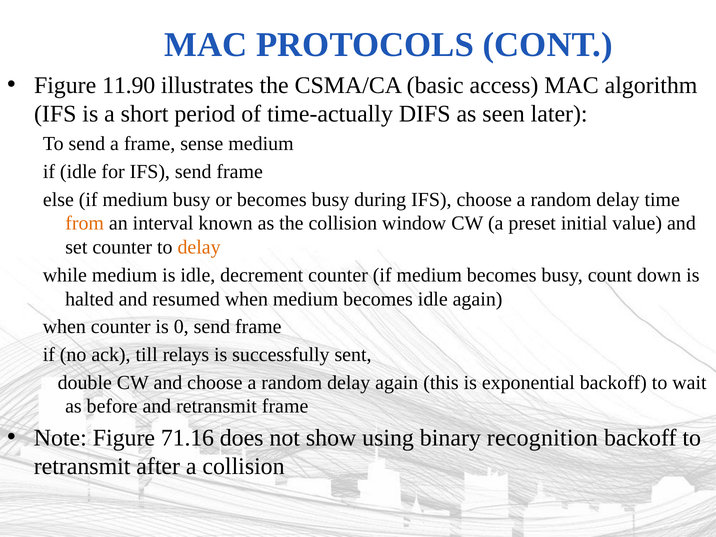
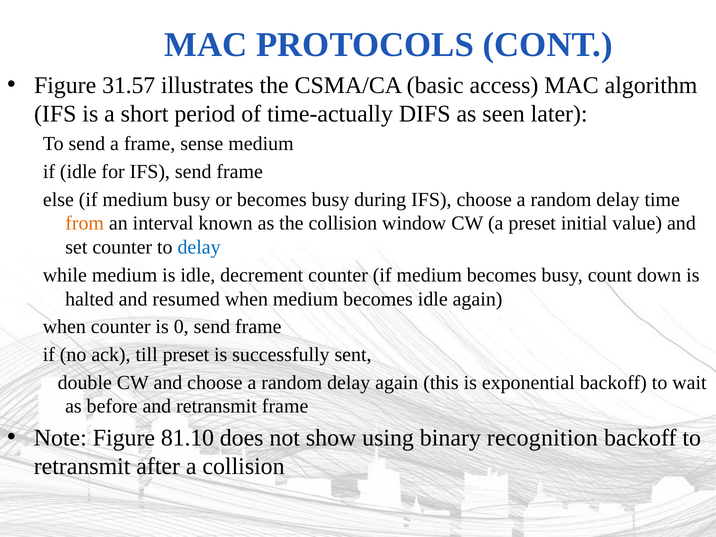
11.90: 11.90 -> 31.57 (129, 85)
delay colour: orange -> blue (199, 247)
till relays: relays -> preset (186, 355)
71.16: 71.16 -> 81.10 (187, 438)
